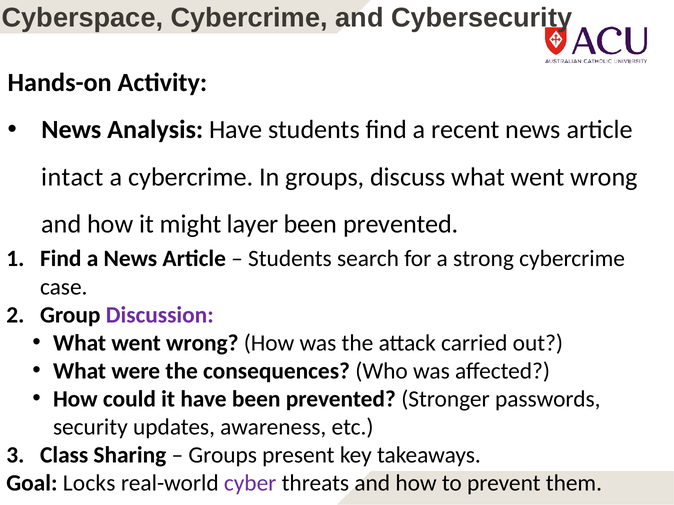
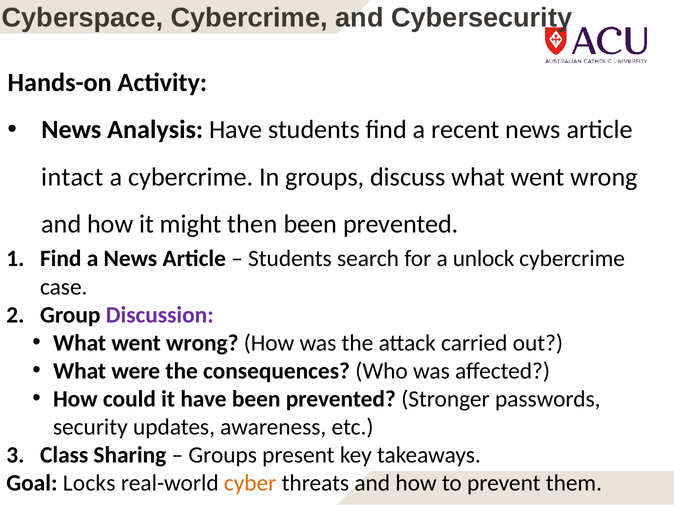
layer: layer -> then (252, 224)
strong: strong -> unlock (484, 259)
cyber colour: purple -> orange (250, 484)
